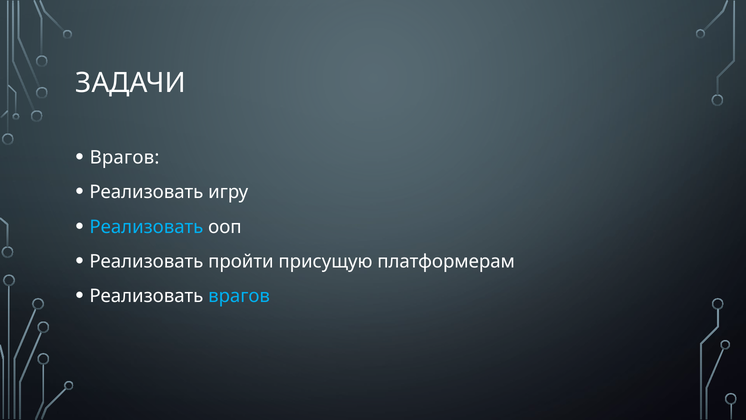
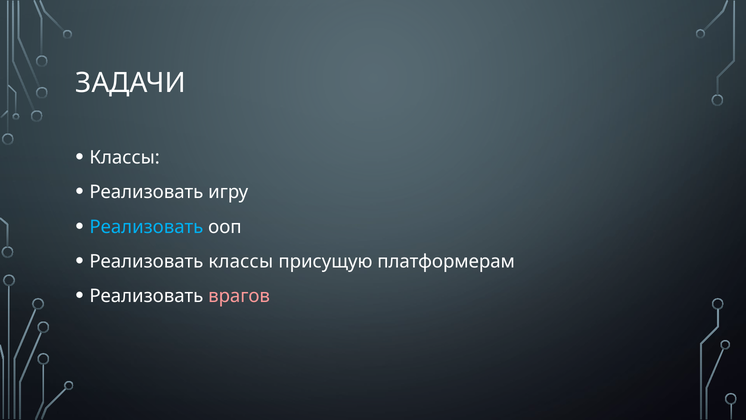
Врагов: Врагов -> Классы (125, 157)
Реализовать пройти: пройти -> классы (241, 261)
врагов colour: light blue -> pink (239, 296)
